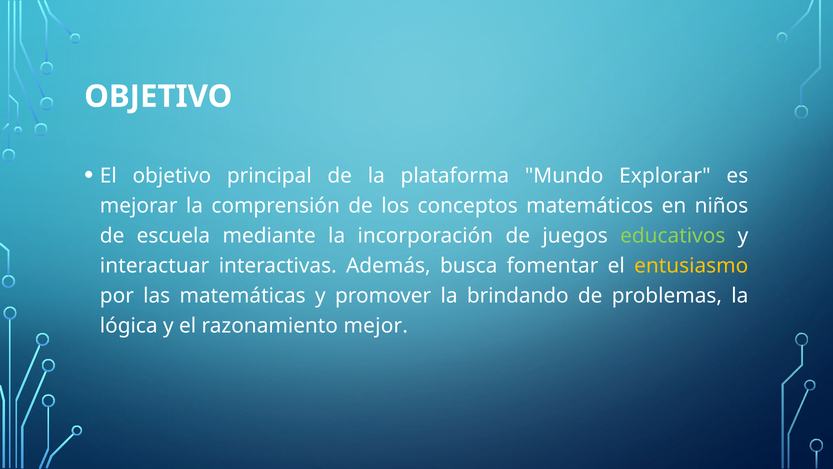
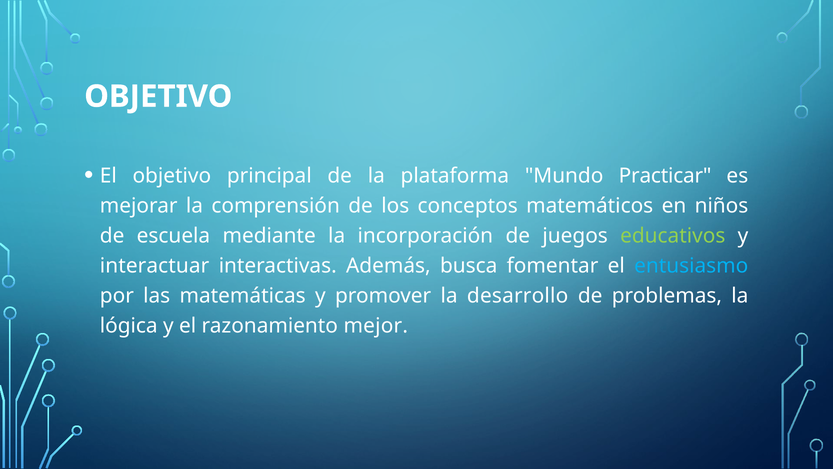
Explorar: Explorar -> Practicar (665, 176)
entusiasmo colour: yellow -> light blue (691, 266)
brindando: brindando -> desarrollo (518, 296)
